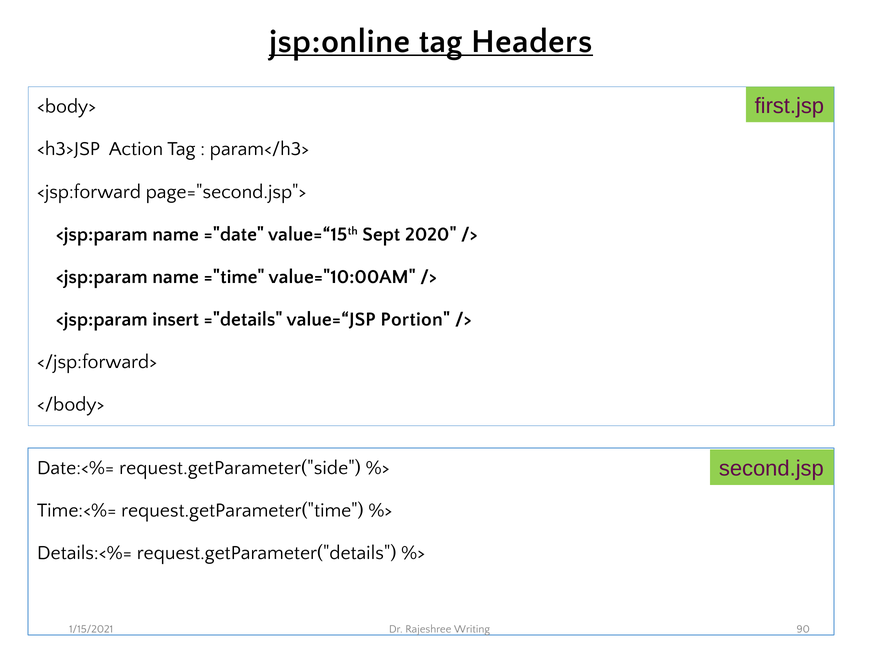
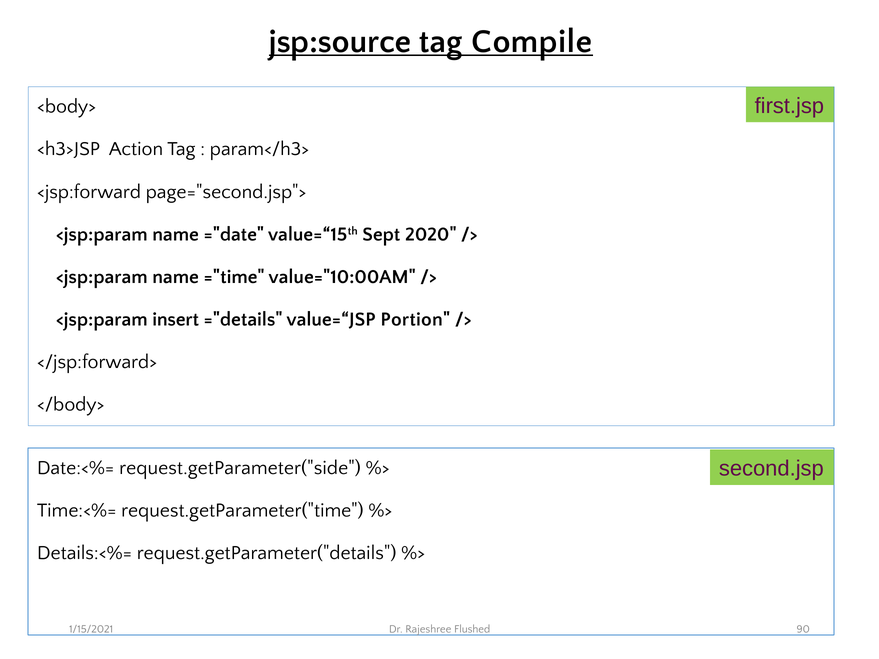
jsp:online: jsp:online -> jsp:source (340, 41)
Headers: Headers -> Compile (532, 41)
Writing: Writing -> Flushed (472, 629)
